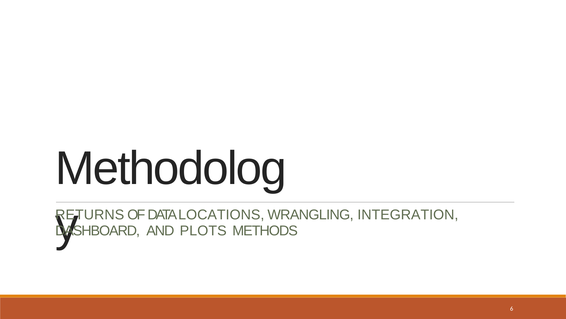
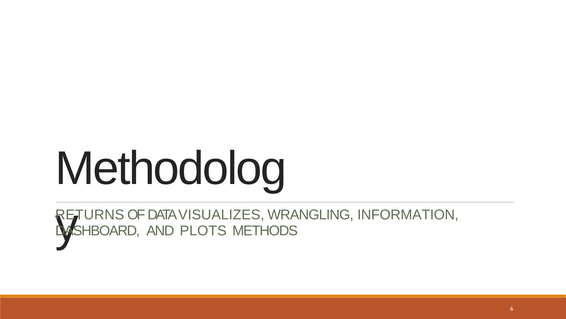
LOCATIONS: LOCATIONS -> VISUALIZES (221, 214)
INTEGRATION: INTEGRATION -> INFORMATION (408, 214)
